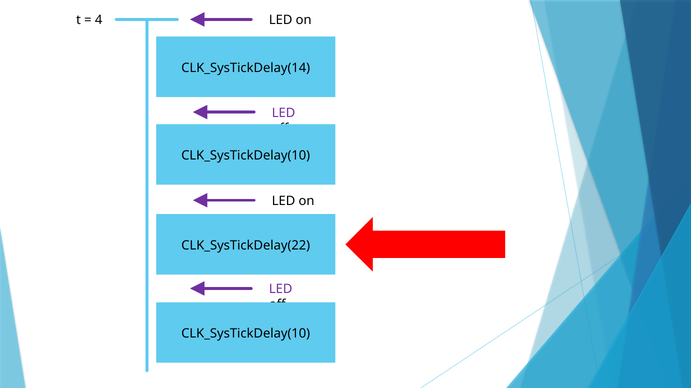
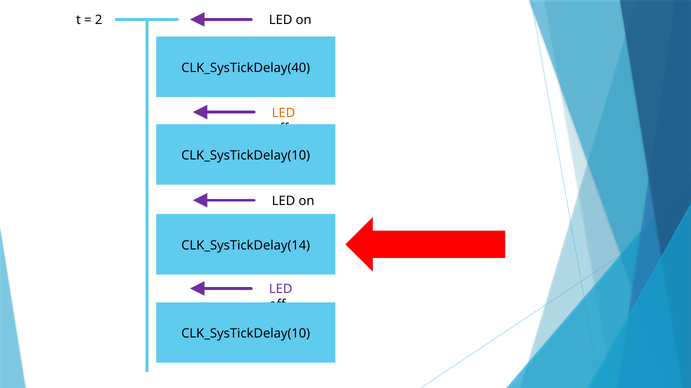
4: 4 -> 2 (99, 20)
CLK_SysTickDelay(14: CLK_SysTickDelay(14 -> CLK_SysTickDelay(40 (246, 68)
LED colour: purple -> orange (283, 113)
CLK_SysTickDelay(22: CLK_SysTickDelay(22 -> CLK_SysTickDelay(14 (246, 246)
